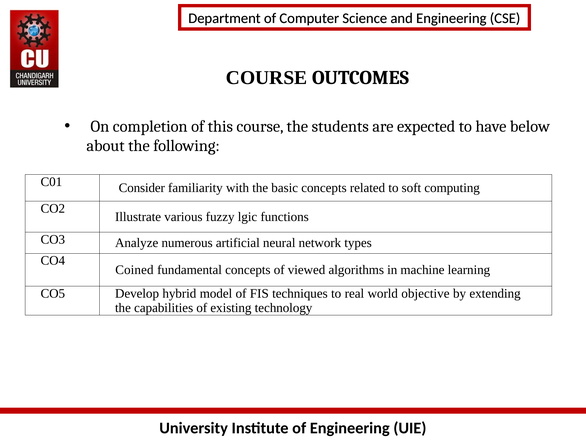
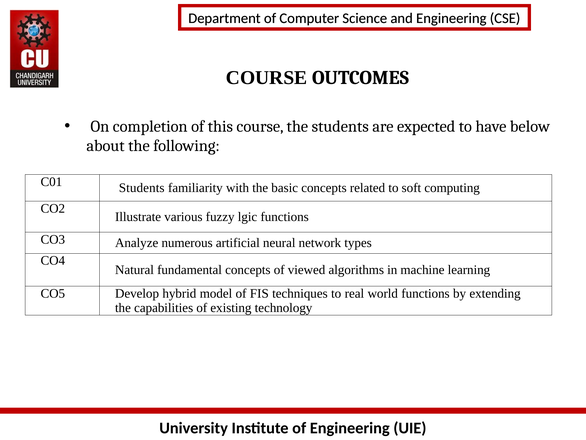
C01 Consider: Consider -> Students (142, 188)
Coined: Coined -> Natural (134, 269)
world objective: objective -> functions (426, 293)
